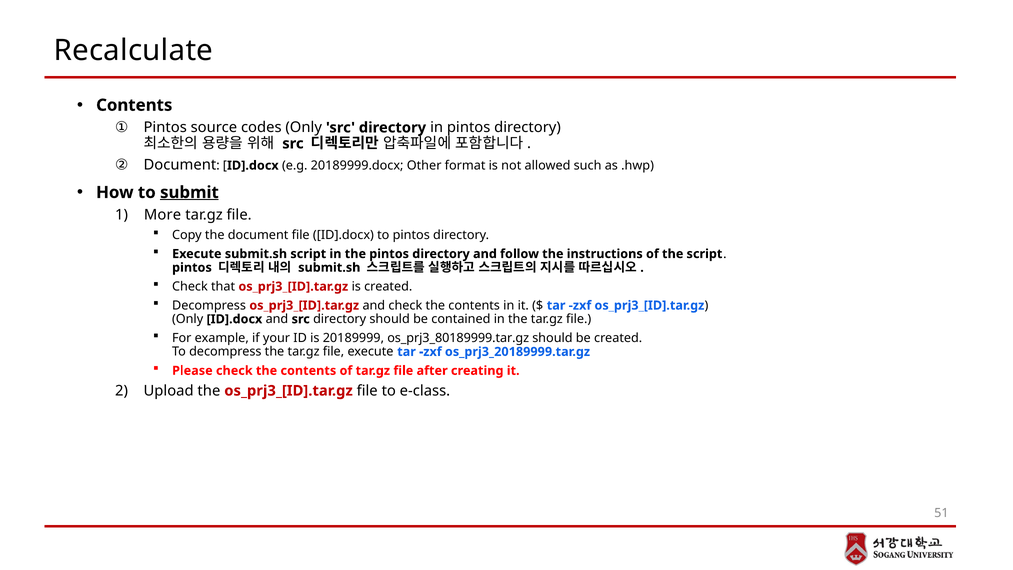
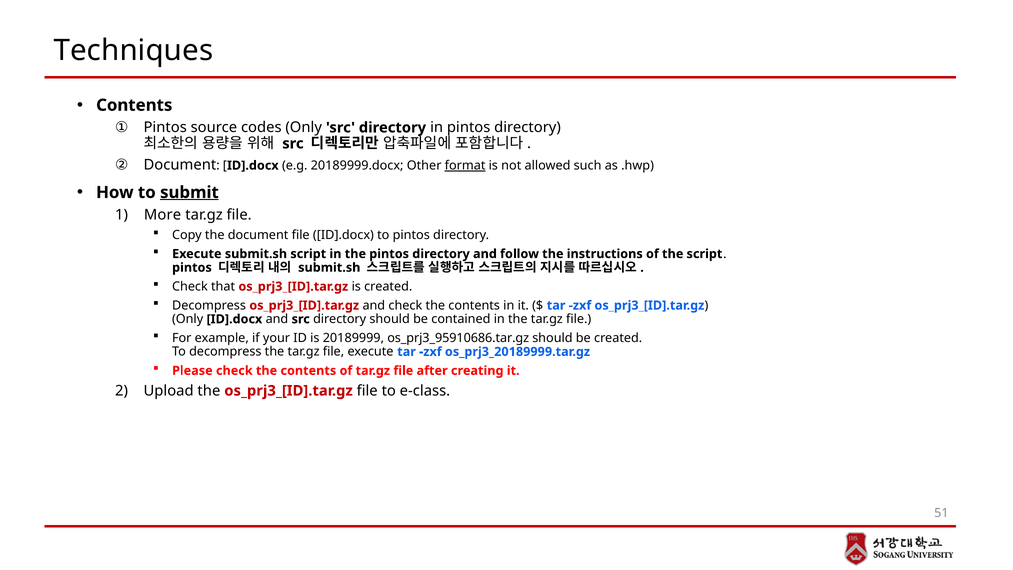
Recalculate: Recalculate -> Techniques (133, 51)
format underline: none -> present (465, 165)
os_prj3_80189999.tar.gz: os_prj3_80189999.tar.gz -> os_prj3_95910686.tar.gz (458, 338)
